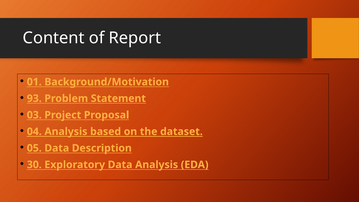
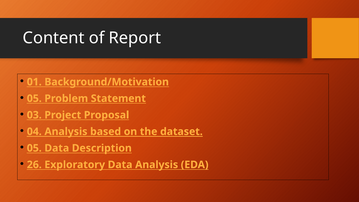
93: 93 -> 05 (34, 98)
30: 30 -> 26 (34, 165)
